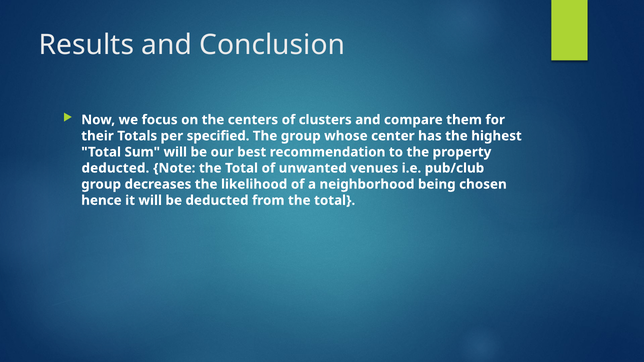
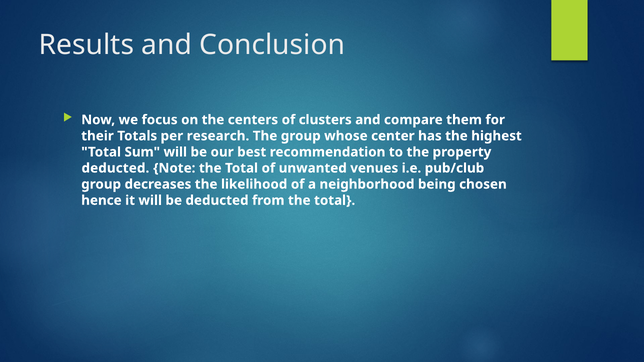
specified: specified -> research (218, 136)
